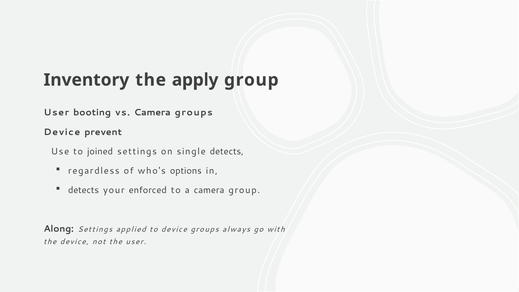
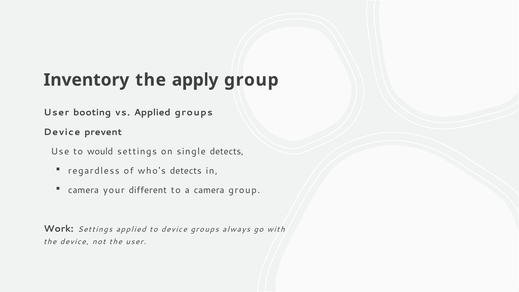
vs Camera: Camera -> Applied (152, 113)
joined: joined -> would (100, 151)
who's options: options -> detects (186, 171)
detects: detects -> camera (83, 190)
enforced: enforced -> different (148, 190)
Along: Along -> Work (59, 229)
